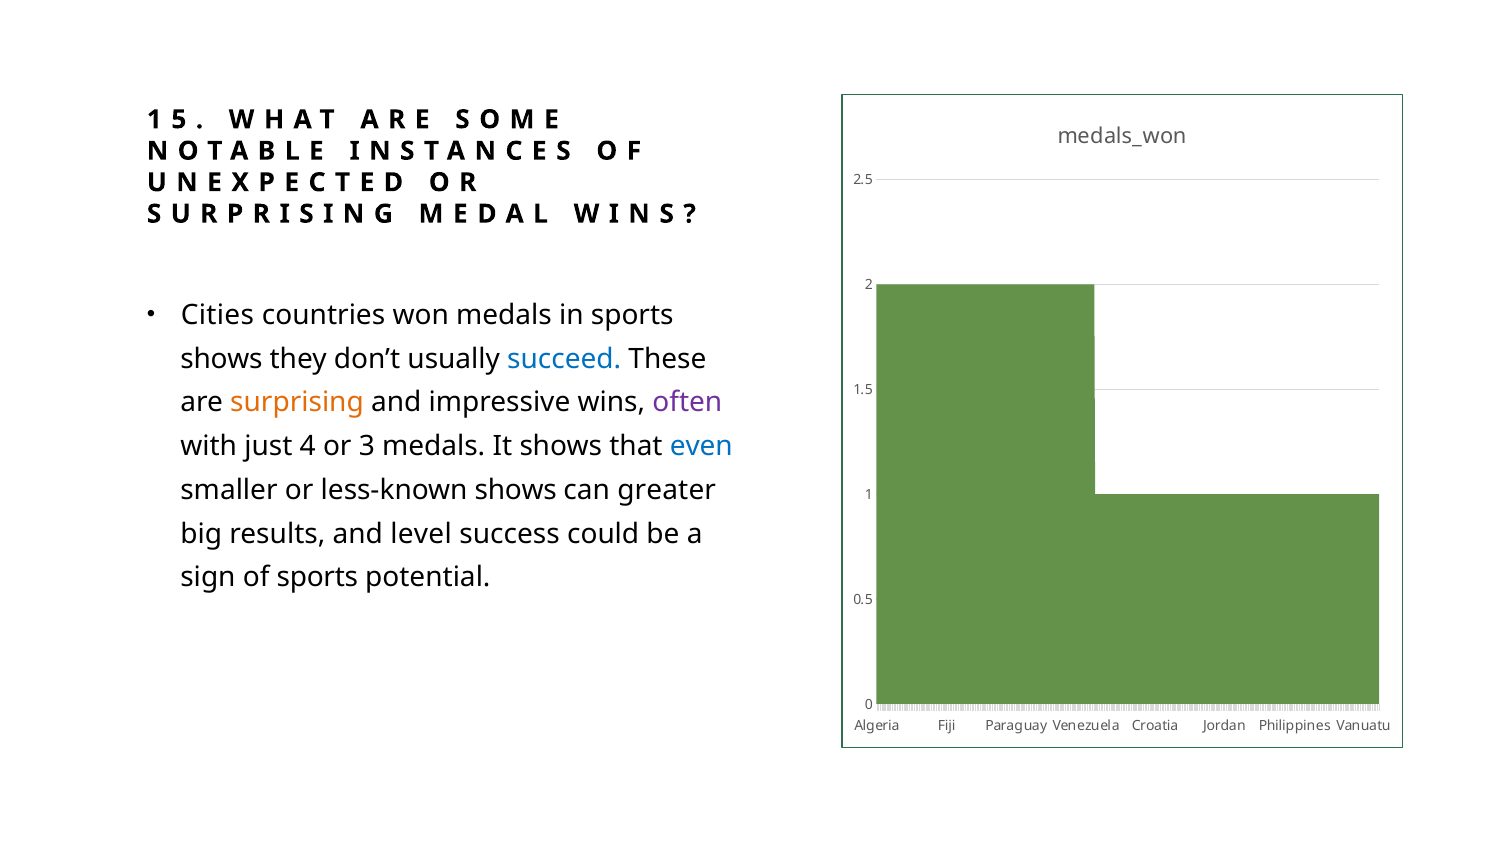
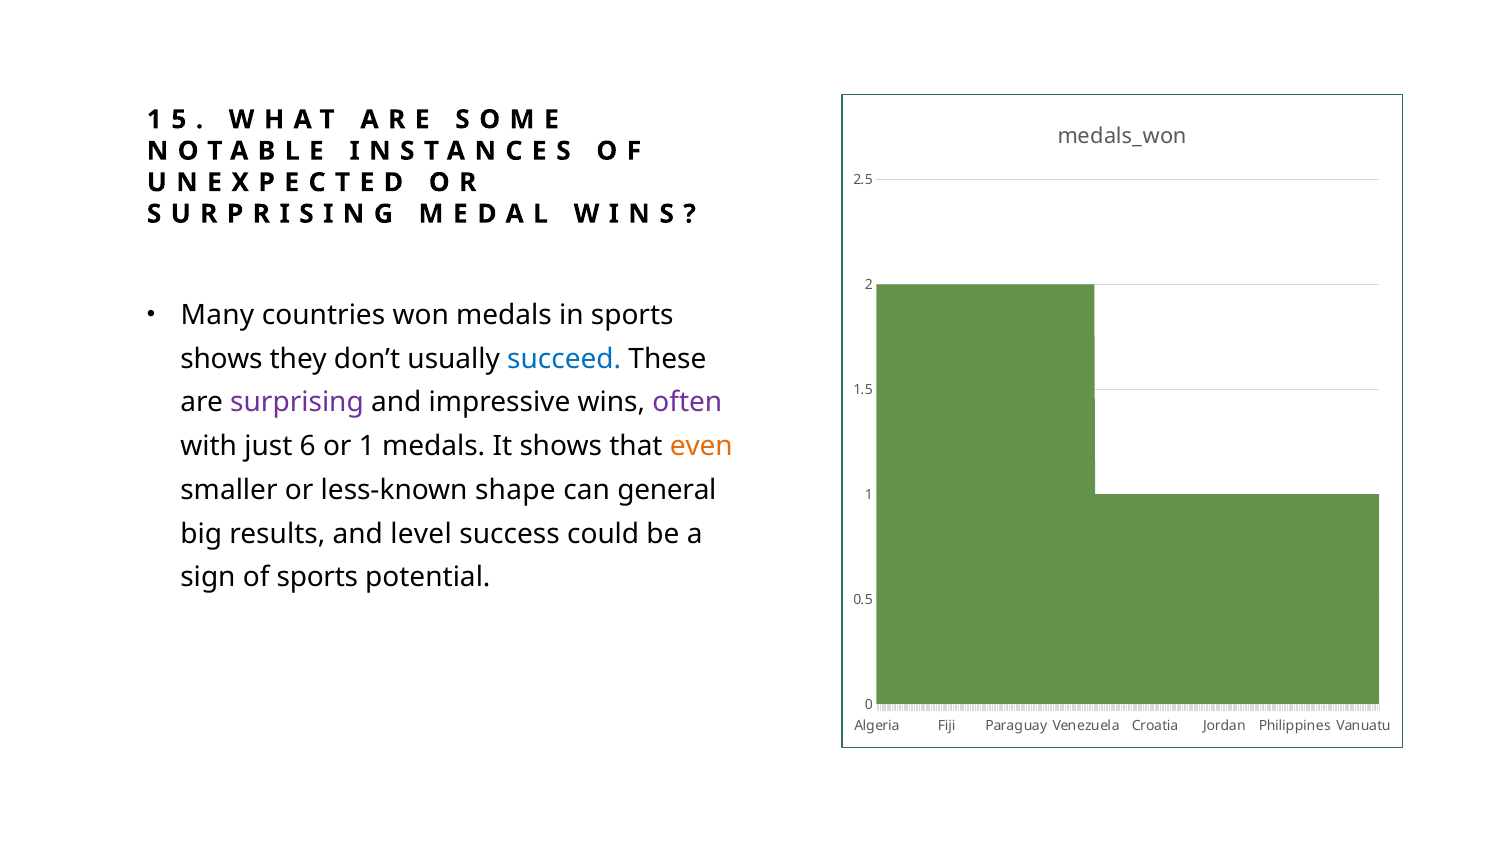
Cities: Cities -> Many (217, 315)
surprising colour: orange -> purple (297, 402)
4: 4 -> 6 (308, 446)
or 3: 3 -> 1 (367, 446)
even colour: blue -> orange (701, 446)
less-known shows: shows -> shape (515, 490)
greater: greater -> general (667, 490)
